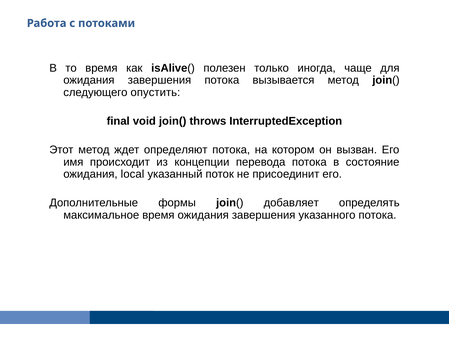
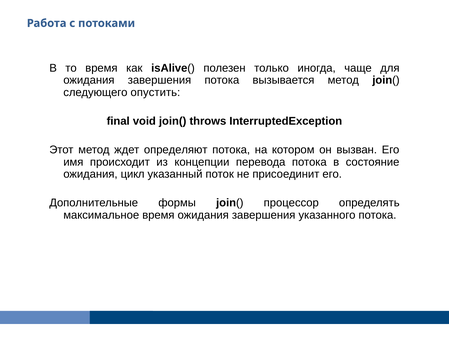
local: local -> цикл (133, 174)
добавляет: добавляет -> процессор (291, 203)
